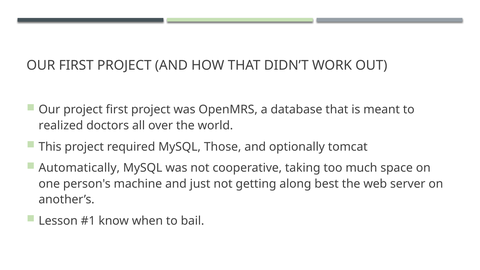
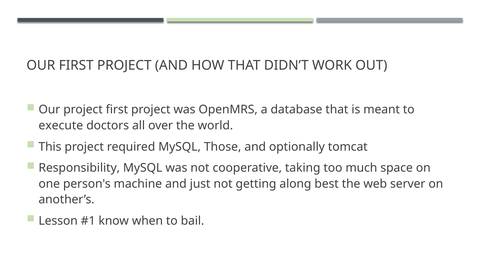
realized: realized -> execute (61, 125)
Automatically: Automatically -> Responsibility (79, 168)
